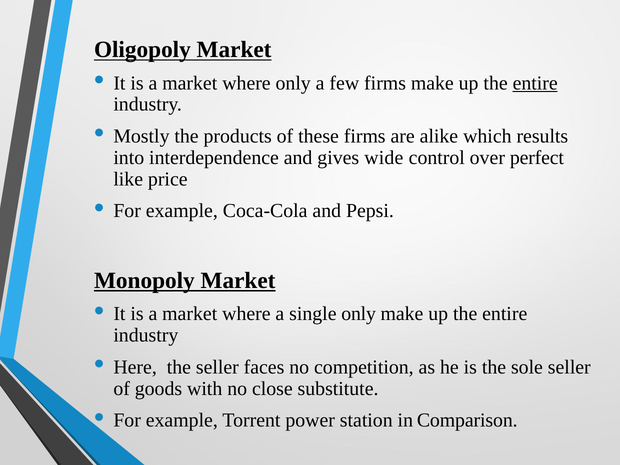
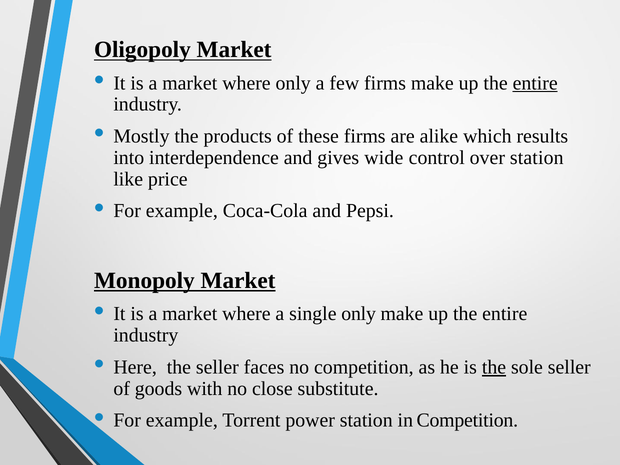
over perfect: perfect -> station (537, 158)
the underline: none -> present (494, 367)
in Comparison: Comparison -> Competition (467, 420)
